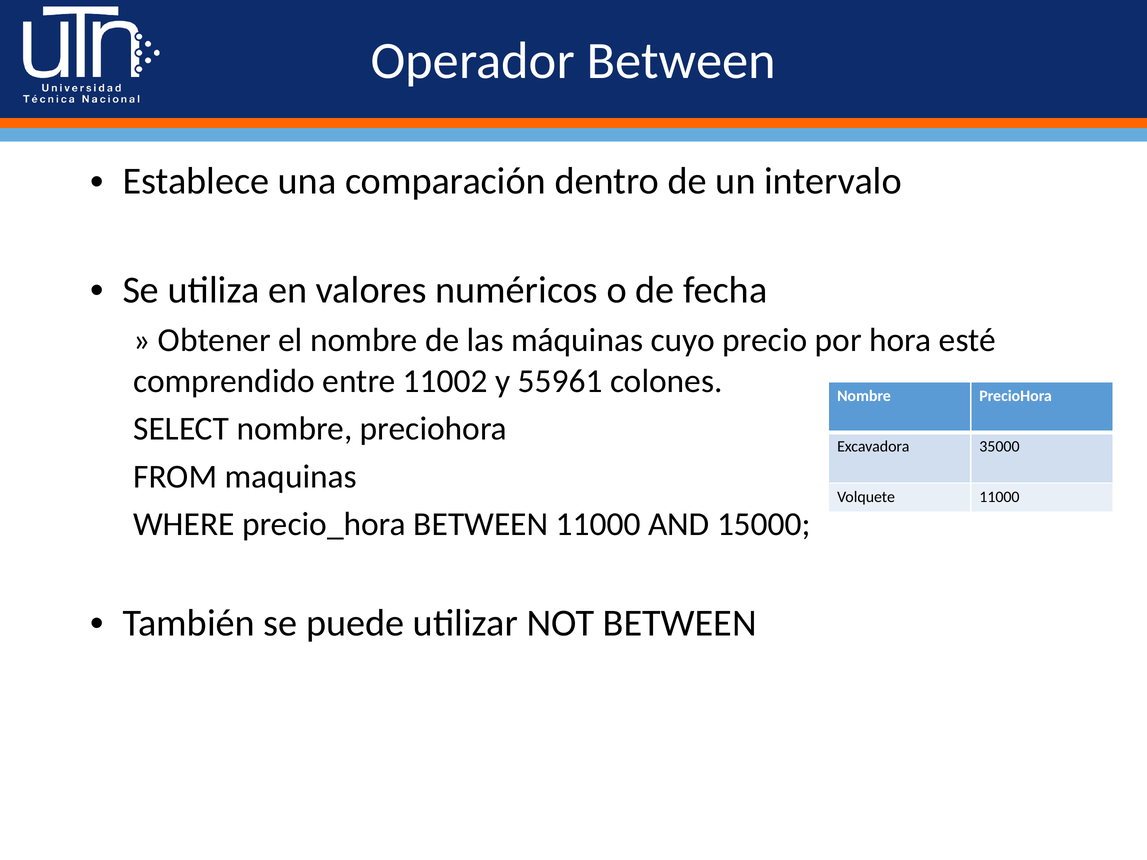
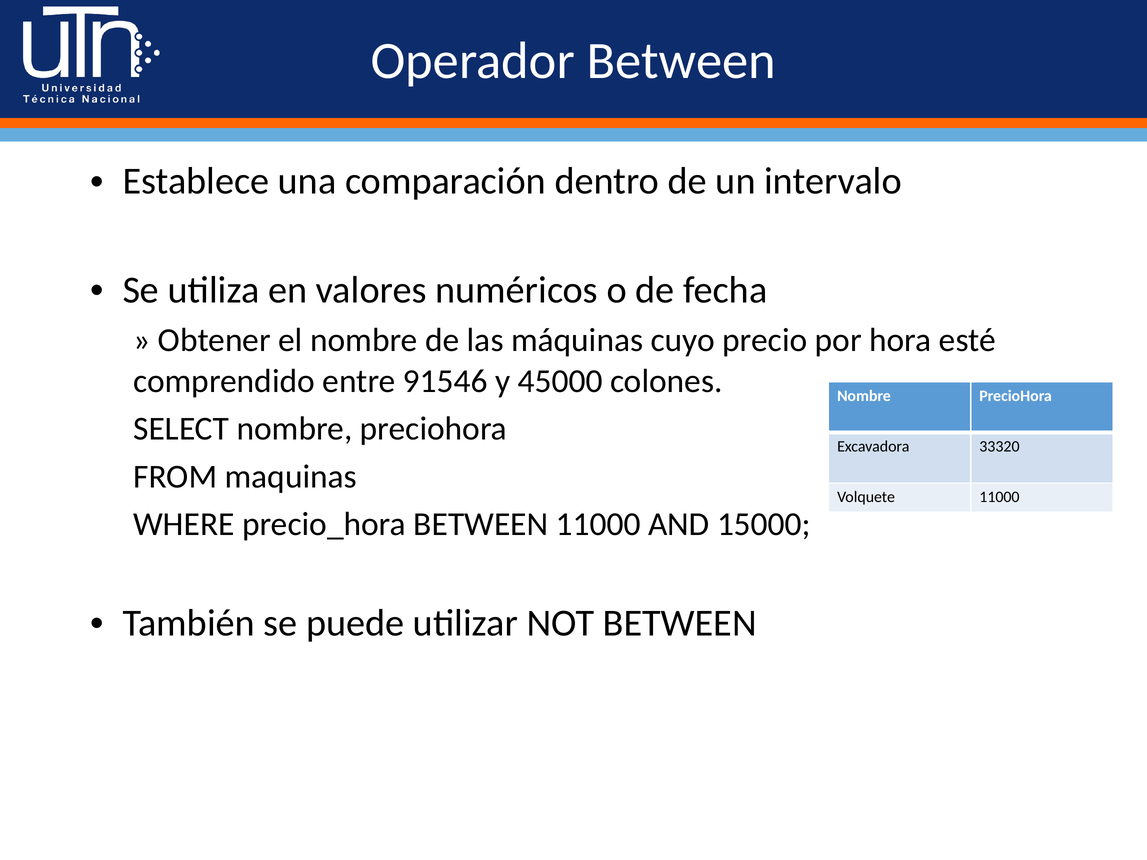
11002: 11002 -> 91546 (445, 381)
55961: 55961 -> 45000 (560, 381)
35000: 35000 -> 33320 (999, 447)
